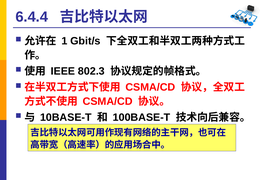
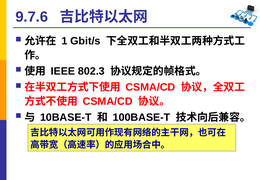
6.4.4: 6.4.4 -> 9.7.6 (32, 17)
